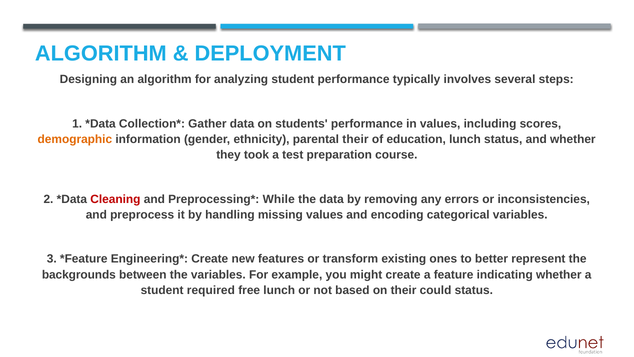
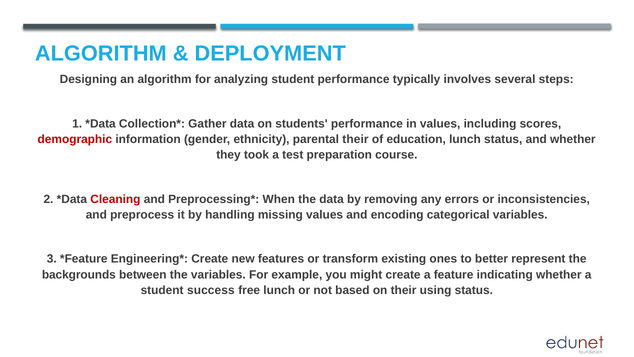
demographic colour: orange -> red (75, 139)
While: While -> When (279, 199)
required: required -> success (211, 290)
could: could -> using (436, 290)
